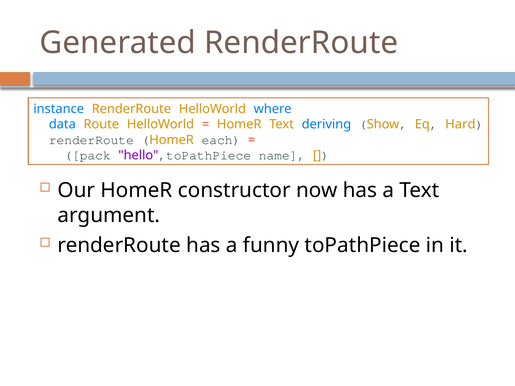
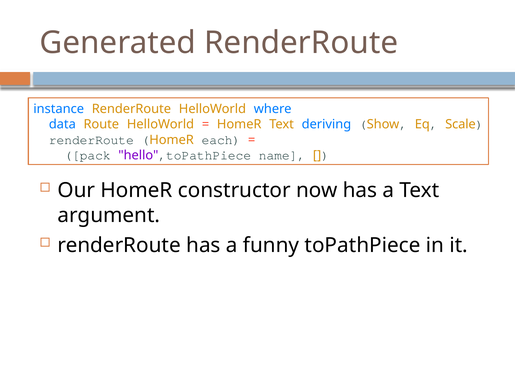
Hard: Hard -> Scale (460, 124)
